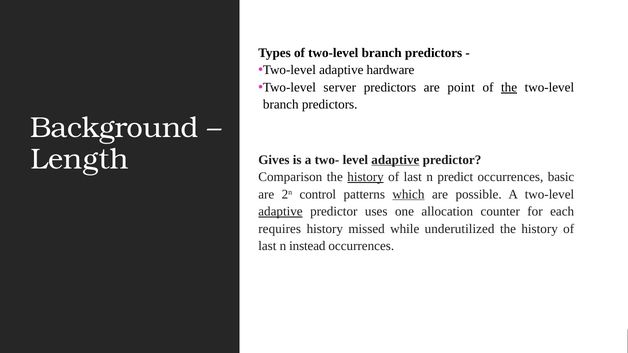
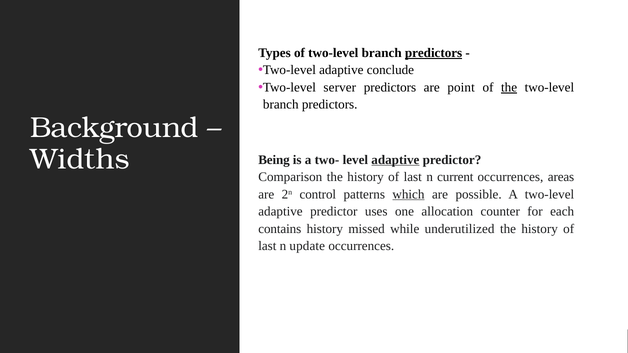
predictors underline: none -> present (434, 53)
hardware: hardware -> conclude (390, 70)
Length: Length -> Widths (80, 159)
Gives: Gives -> Being (274, 160)
history underline: present -> none (366, 177)
predict: predict -> current (455, 177)
basic: basic -> areas (561, 177)
adaptive underline: present -> none (280, 212)
requires: requires -> contains (280, 229)
instead: instead -> update (307, 246)
